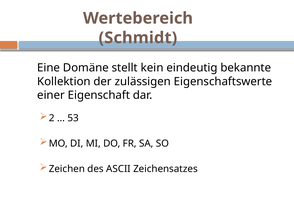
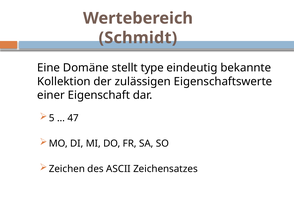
kein: kein -> type (152, 68)
2: 2 -> 5 (52, 118)
53: 53 -> 47 (73, 118)
